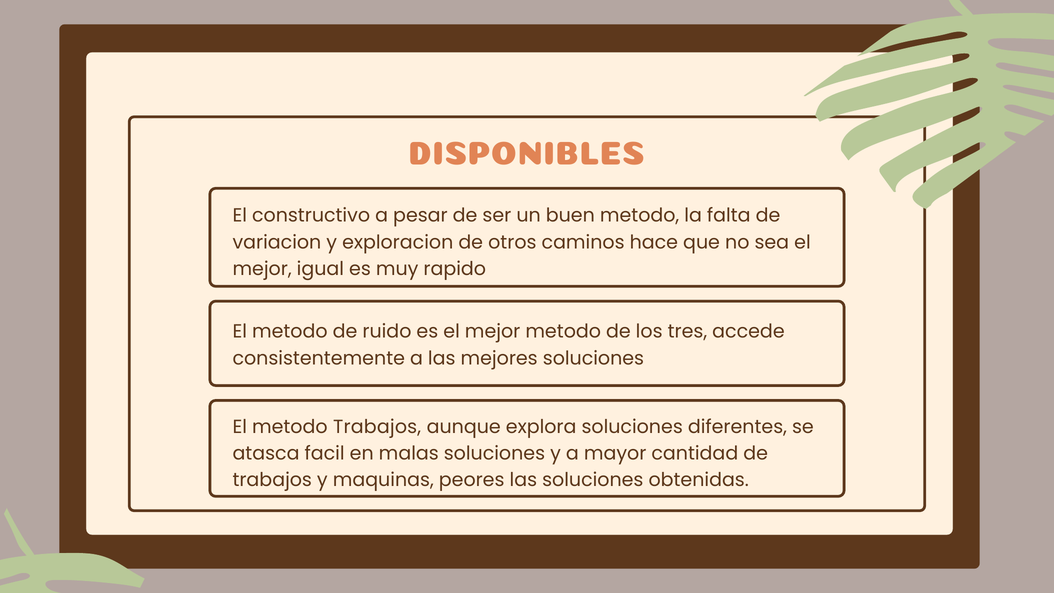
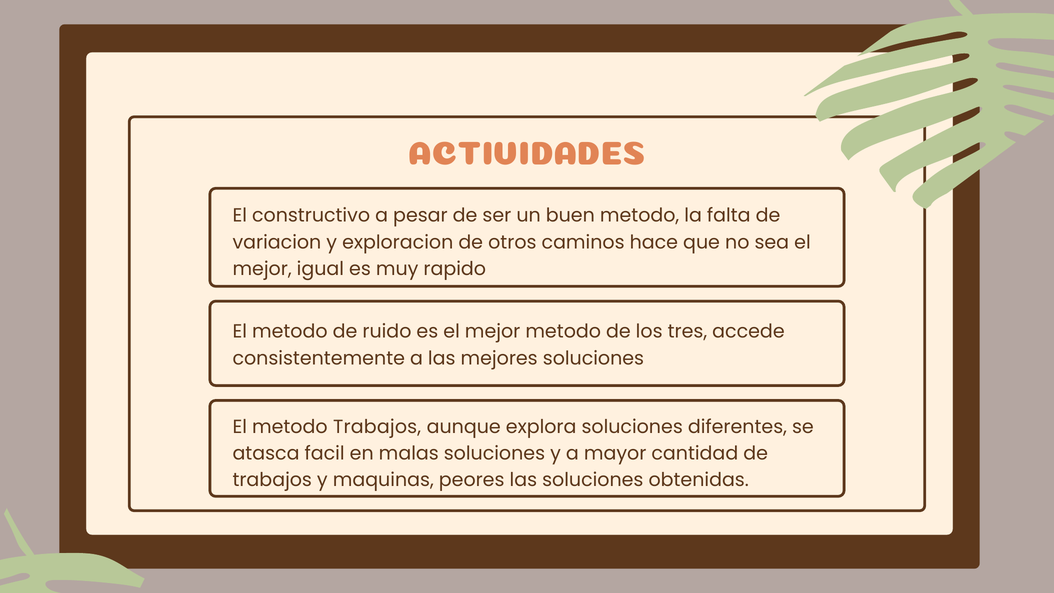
DISPONIBLES: DISPONIBLES -> ACTIVIDADES (527, 154)
